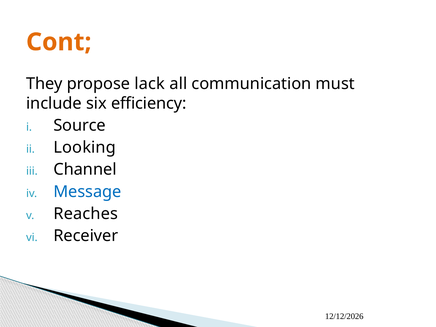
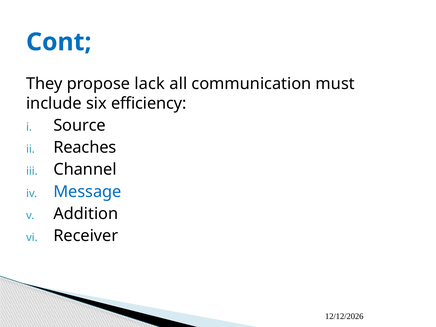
Cont colour: orange -> blue (59, 42)
Looking: Looking -> Reaches (85, 147)
Reaches: Reaches -> Addition (86, 214)
